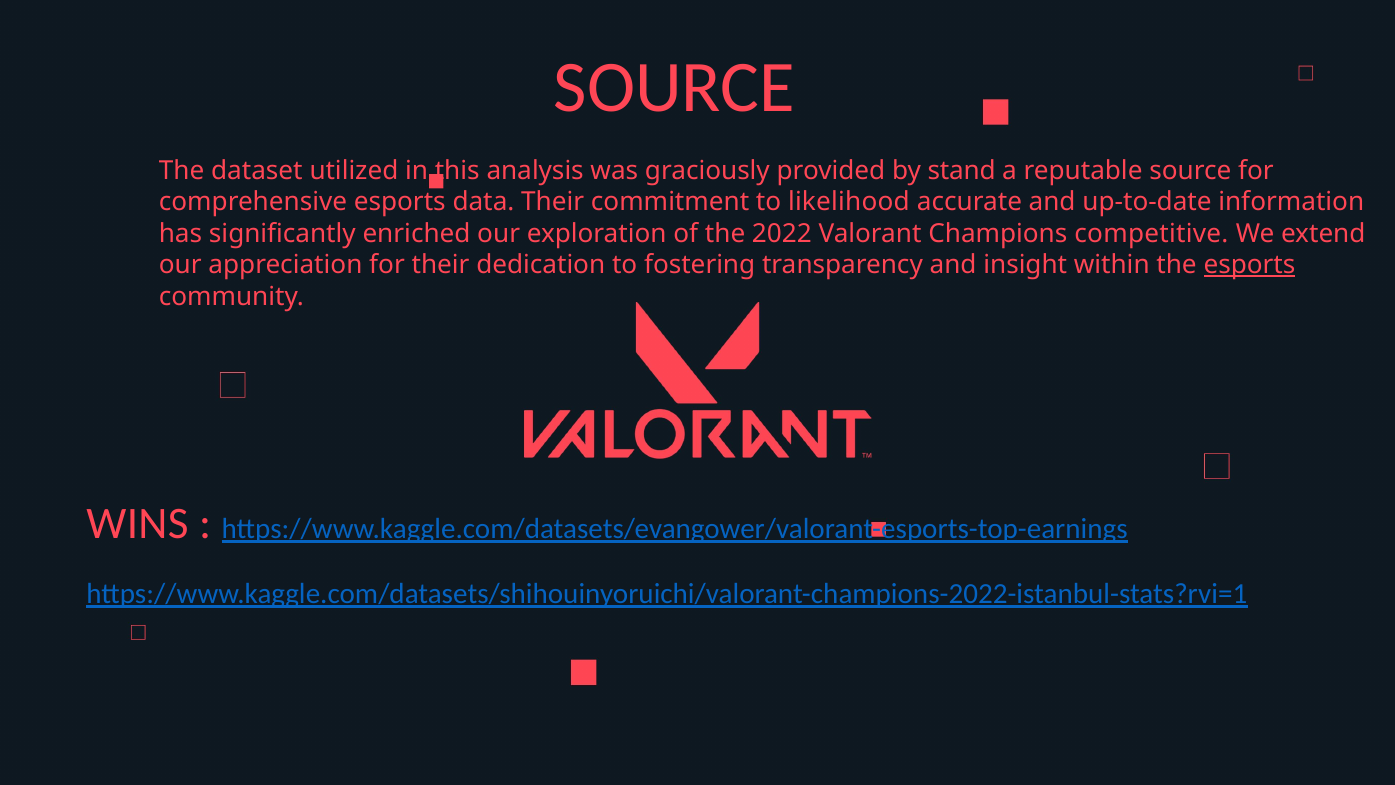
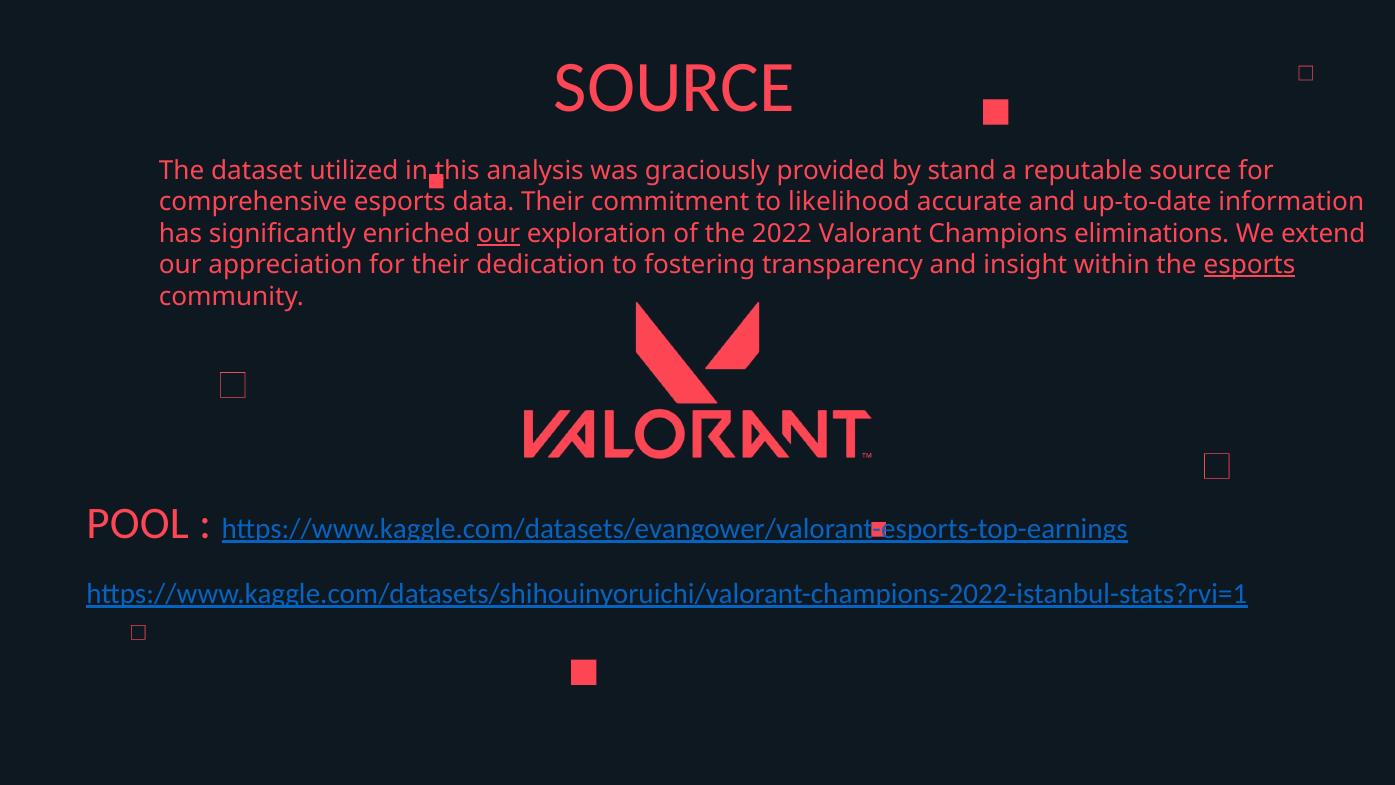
our underline: none -> present (499, 234)
competitive: competitive -> eliminations (1152, 234)
WINS: WINS -> POOL (138, 523)
